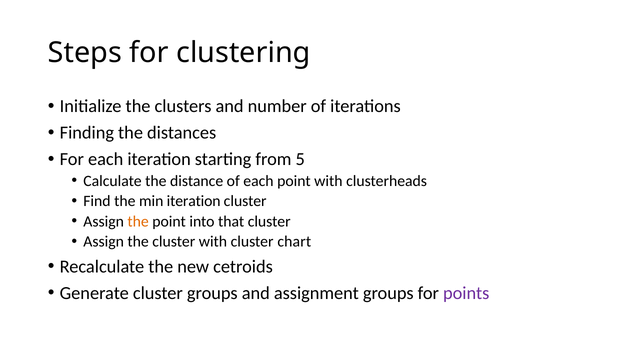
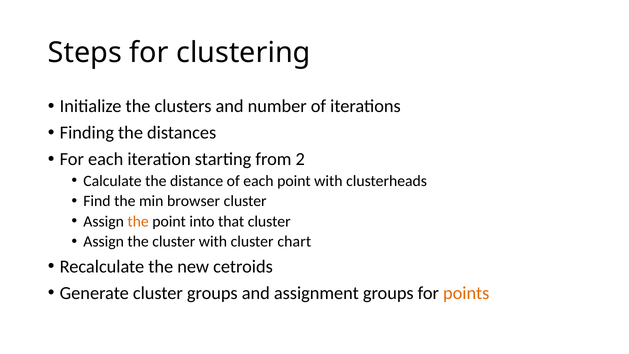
5: 5 -> 2 (300, 159)
min iteration: iteration -> browser (194, 201)
points colour: purple -> orange (466, 293)
